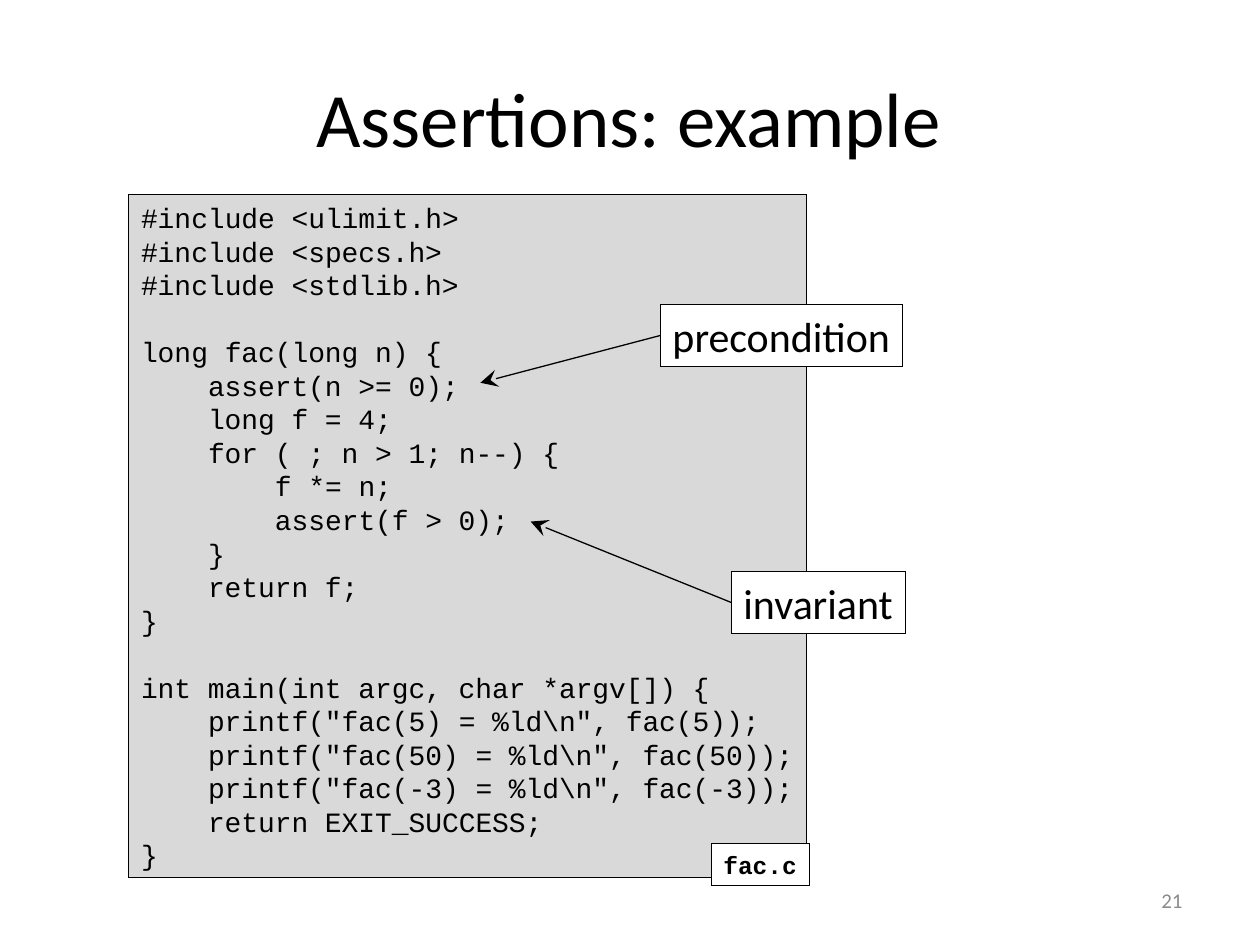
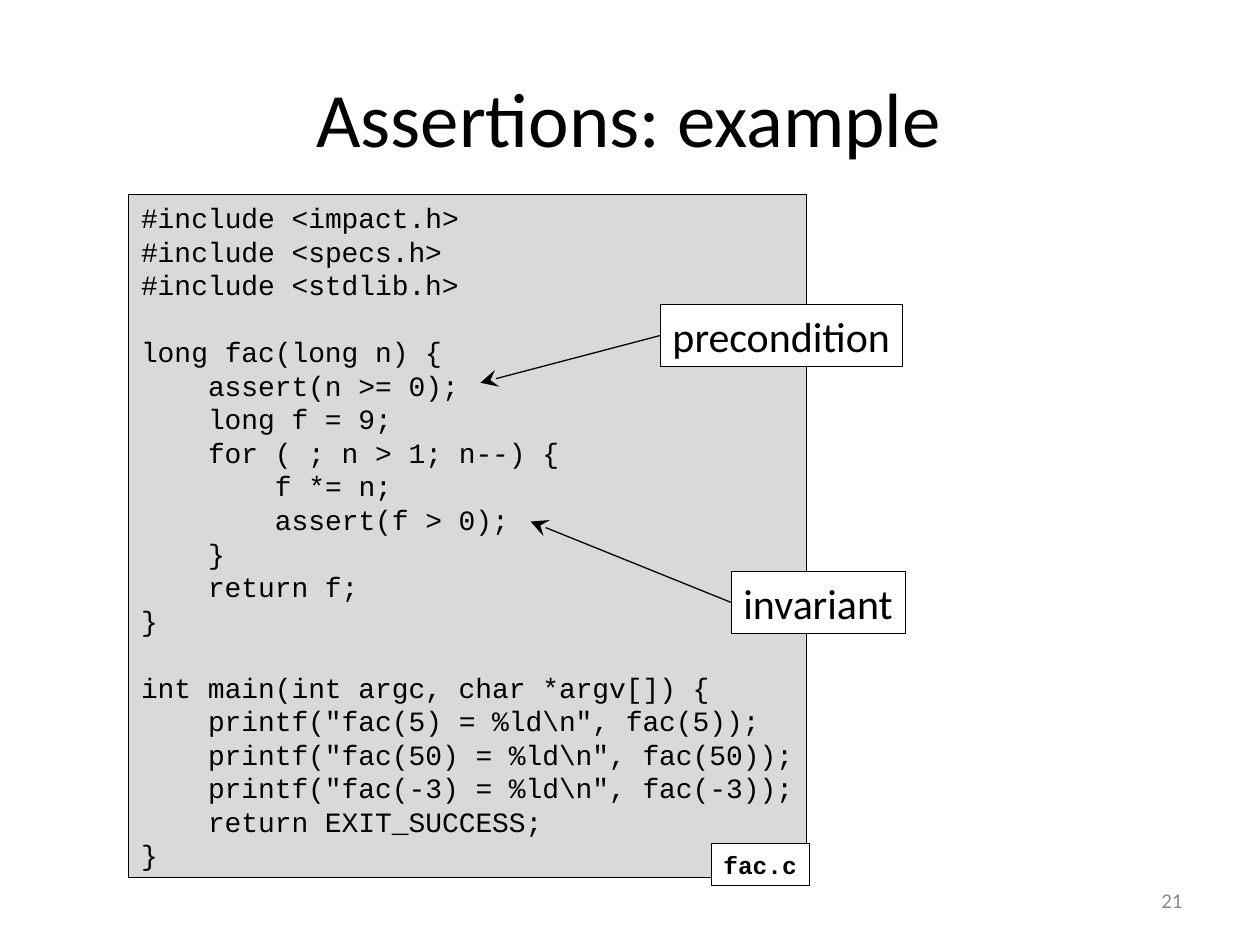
<ulimit.h>: <ulimit.h> -> <impact.h> (375, 219)
4: 4 -> 9 (375, 420)
